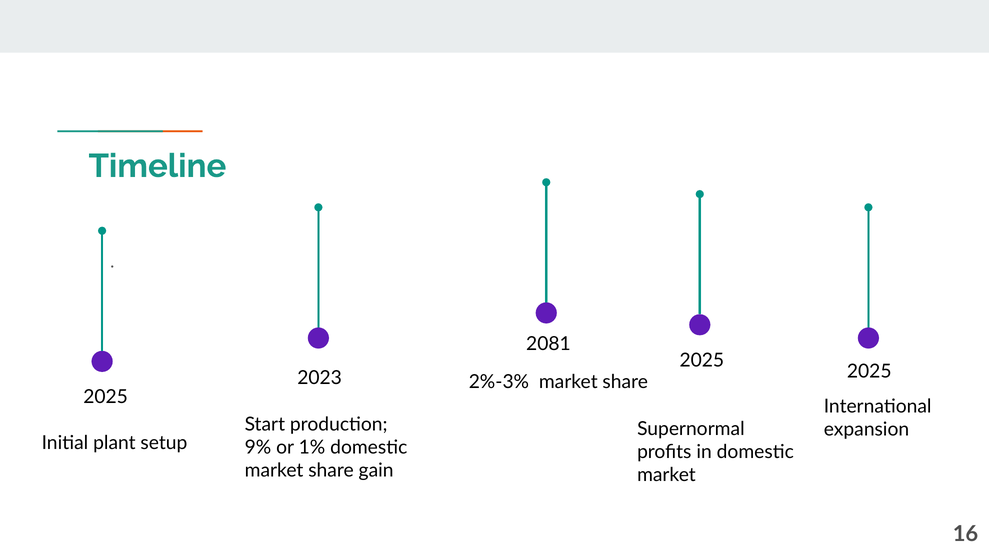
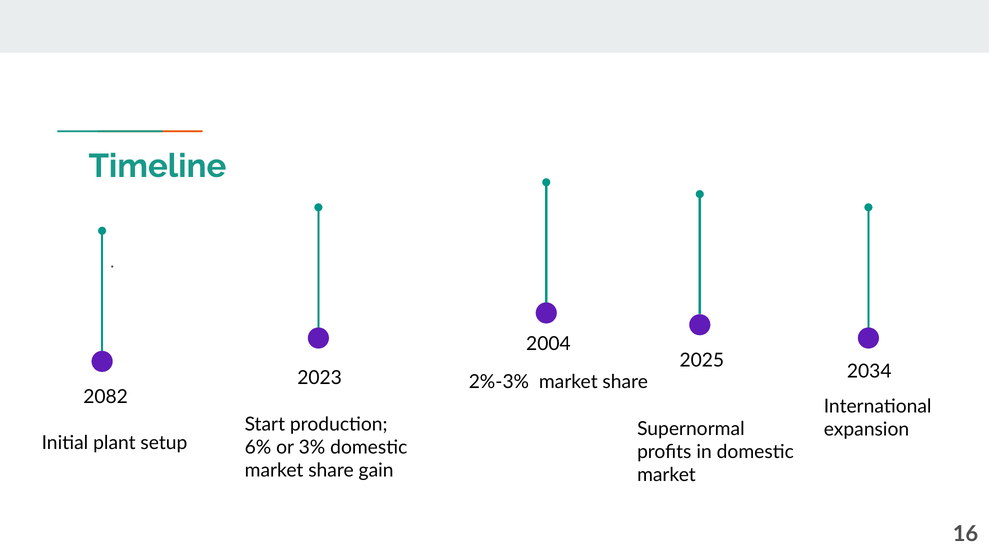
2081: 2081 -> 2004 (548, 344)
2025: 2025 -> 2034 (869, 372)
2025: 2025 -> 2082 (106, 397)
9%: 9% -> 6% (258, 448)
1%: 1% -> 3% (312, 448)
